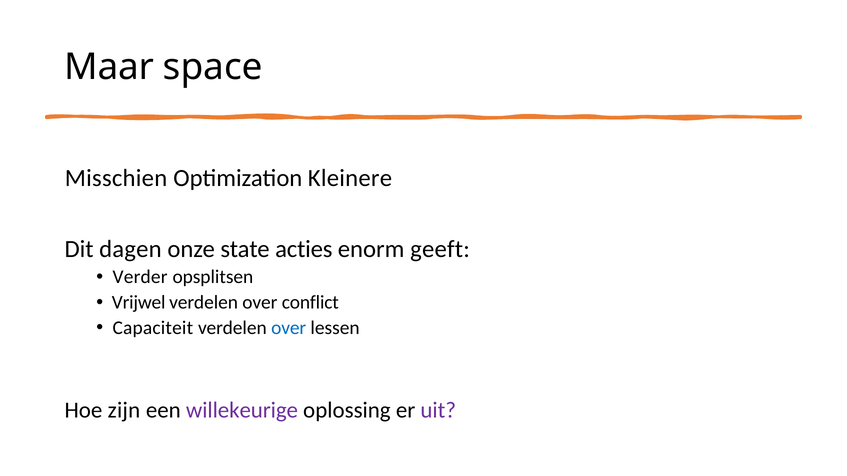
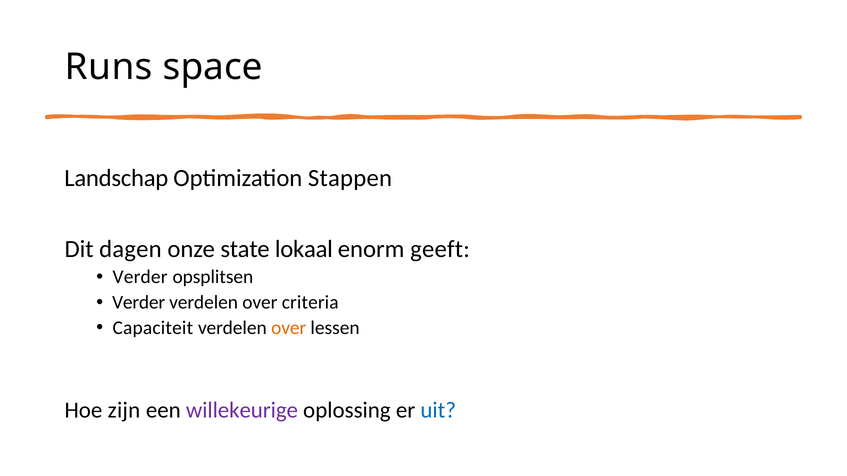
Maar: Maar -> Runs (109, 67)
Misschien: Misschien -> Landschap (116, 178)
Kleinere: Kleinere -> Stappen (350, 178)
acties: acties -> lokaal (304, 249)
Vrijwel: Vrijwel -> Verder (139, 303)
conflict: conflict -> criteria (310, 303)
over colour: blue -> orange (289, 328)
uit colour: purple -> blue (438, 410)
